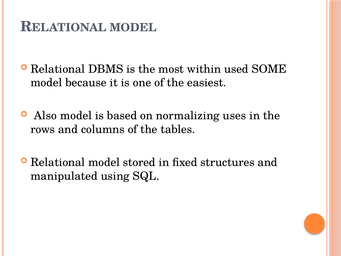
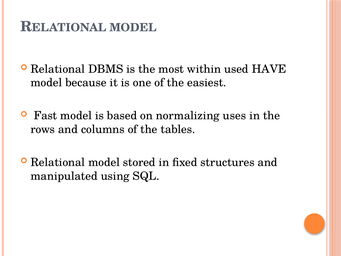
SOME: SOME -> HAVE (269, 69)
Also: Also -> Fast (45, 116)
